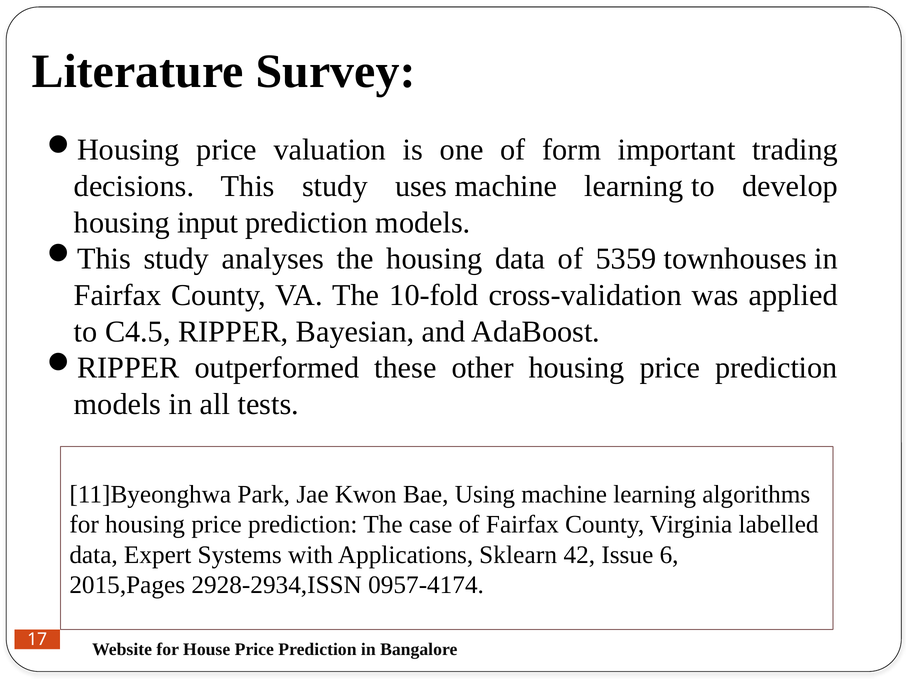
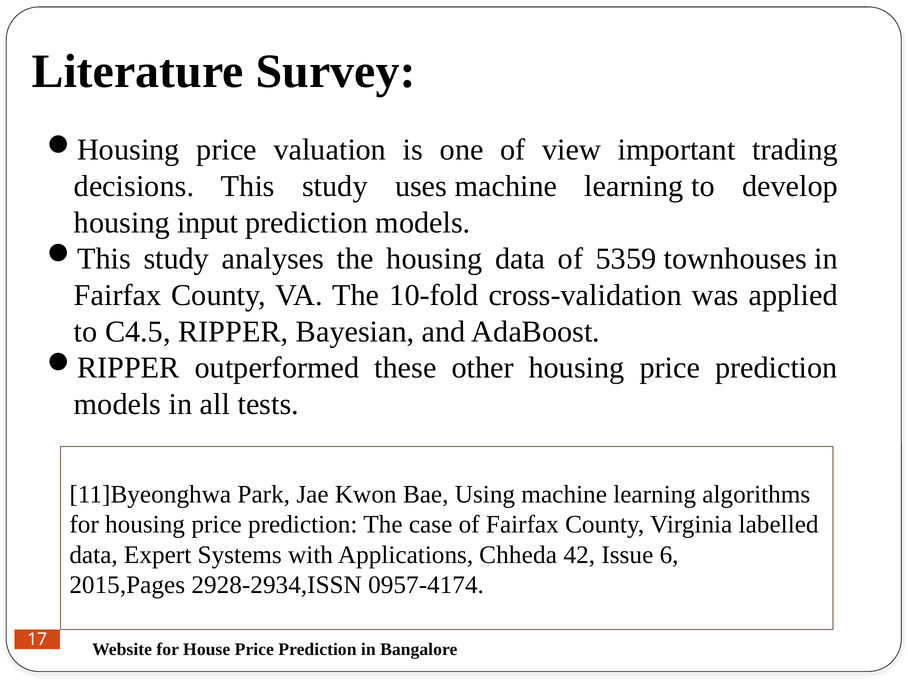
form: form -> view (572, 150)
Sklearn: Sklearn -> Chheda (518, 555)
